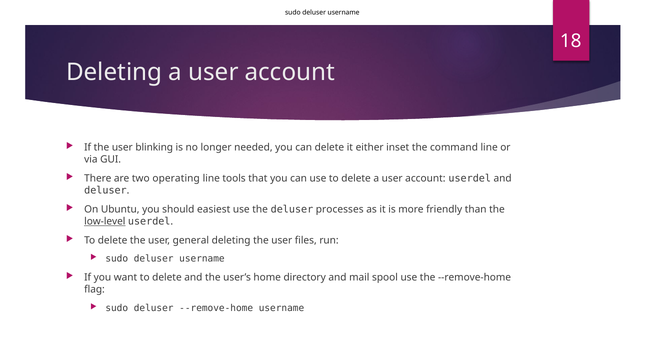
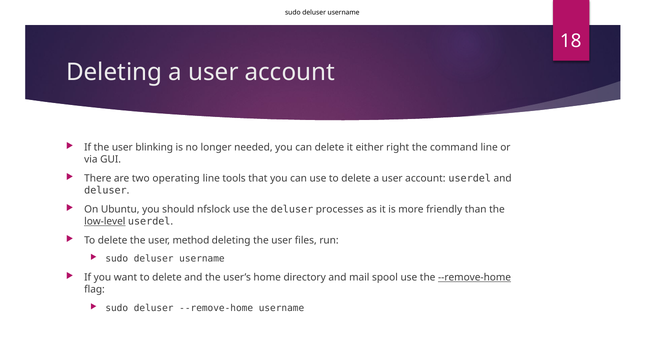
inset: inset -> right (398, 147)
easiest: easiest -> nfslock (214, 209)
general: general -> method (191, 240)
--remove-home underline: none -> present (475, 277)
